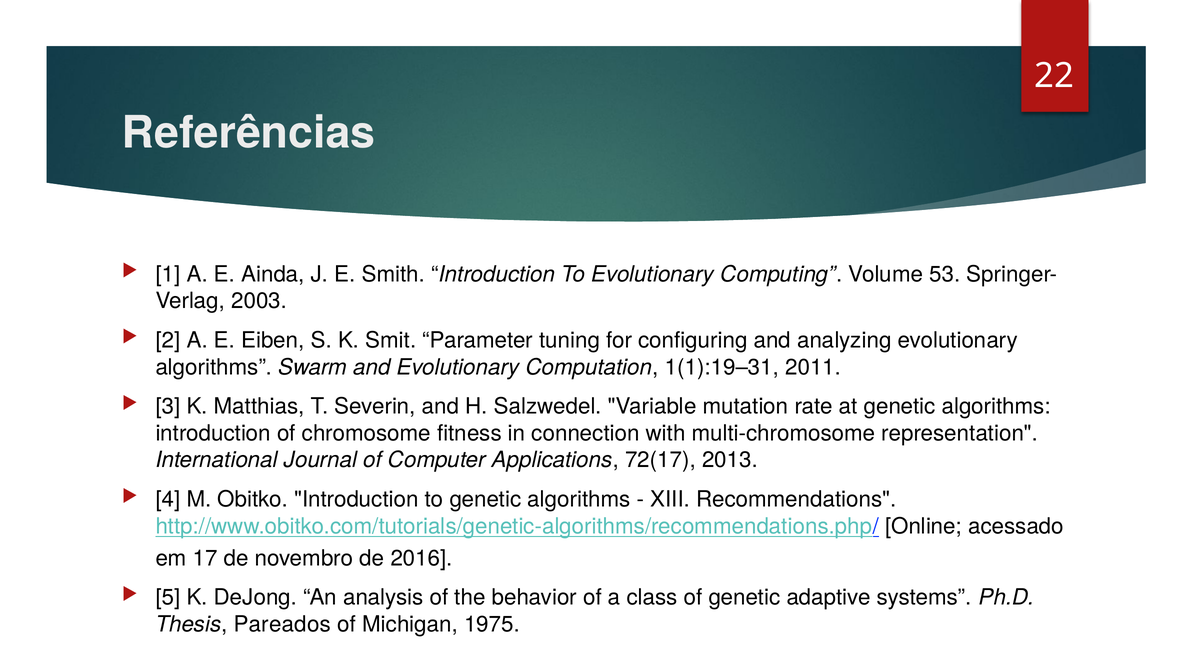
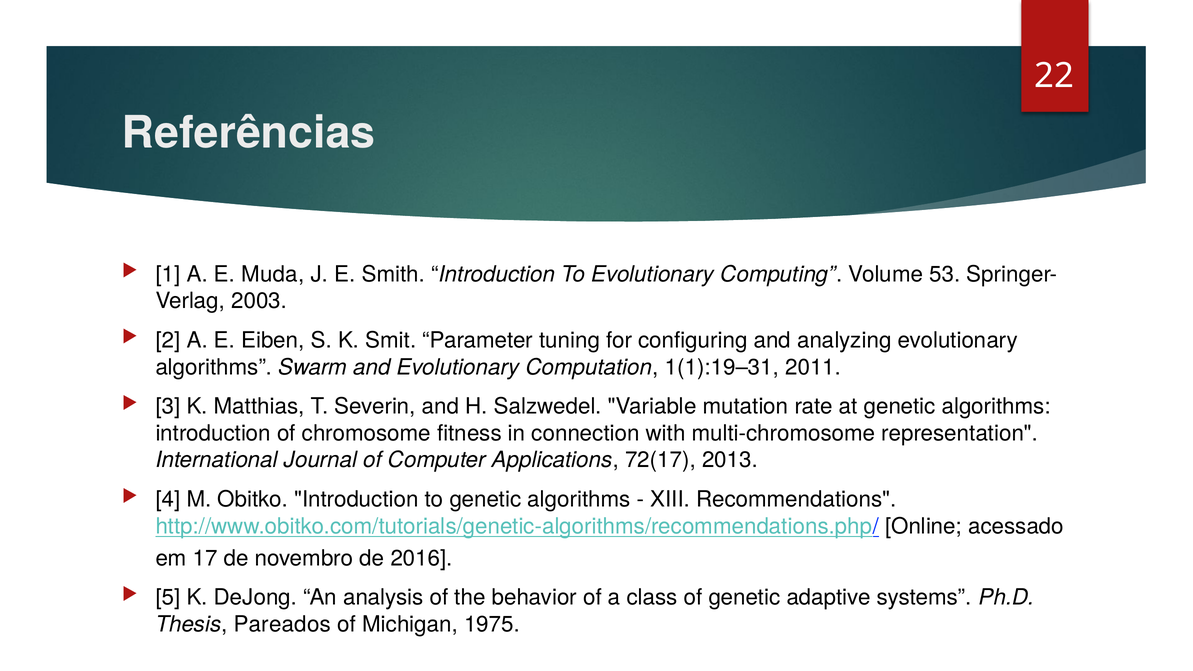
Ainda: Ainda -> Muda (273, 274)
